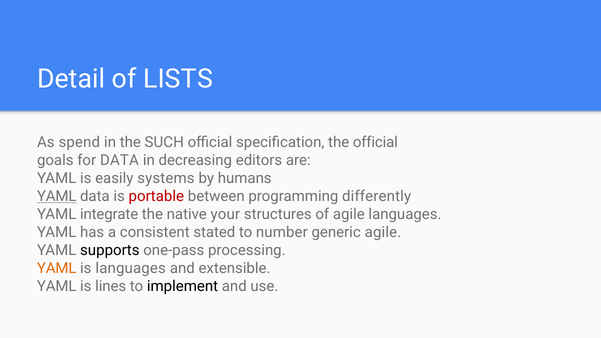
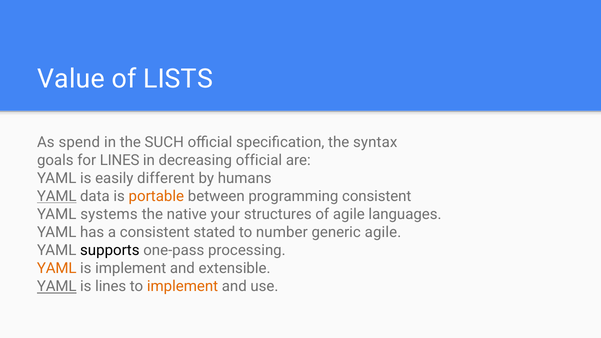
Detail: Detail -> Value (71, 79)
the official: official -> syntax (375, 142)
for DATA: DATA -> LINES (120, 160)
decreasing editors: editors -> official (259, 160)
systems: systems -> different (166, 178)
portable colour: red -> orange (156, 196)
programming differently: differently -> consistent (377, 196)
integrate: integrate -> systems (109, 214)
is languages: languages -> implement (131, 268)
YAML underline: none -> present (57, 286)
implement colour: black -> orange (182, 286)
